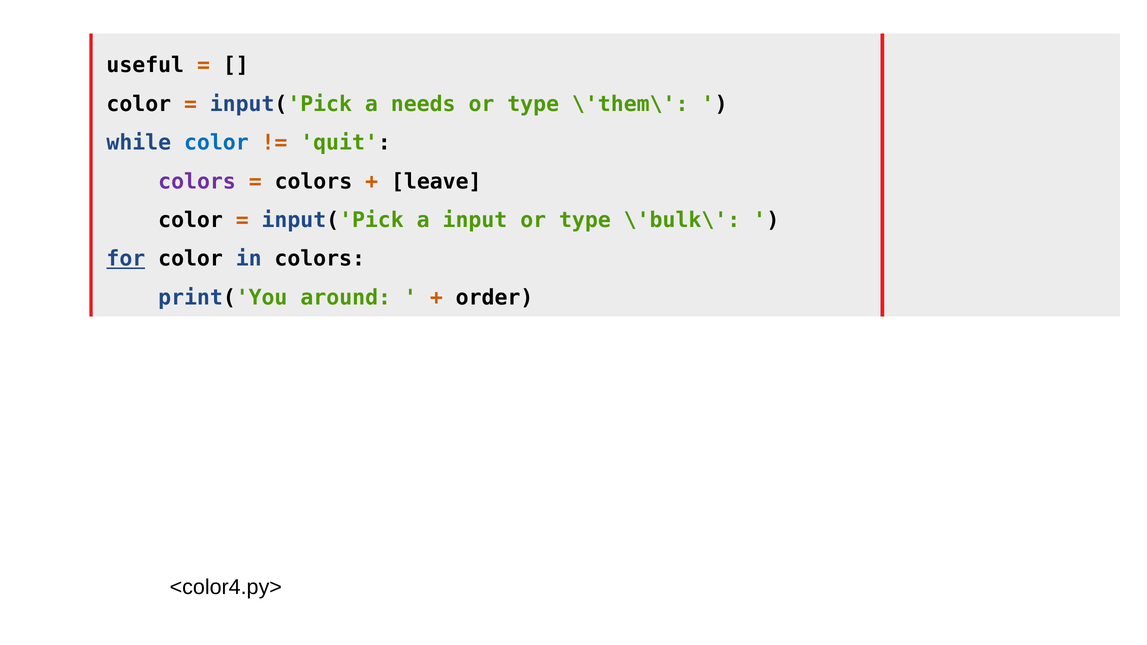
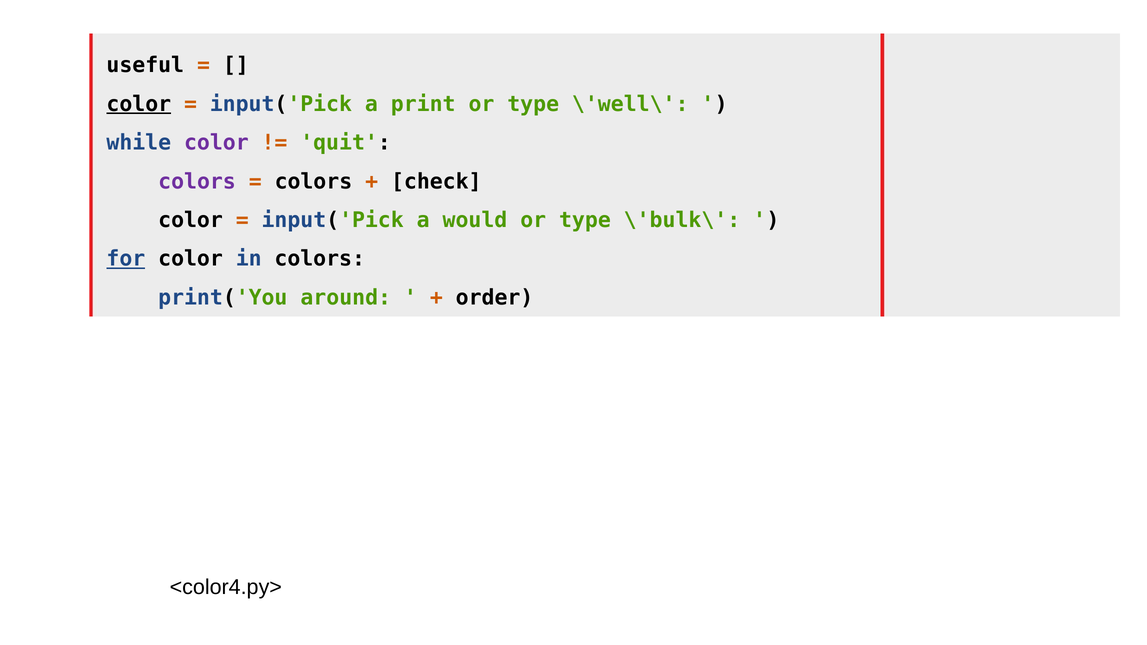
color underline: none -> present (139, 104)
needs: needs -> print (423, 104)
\'them\: \'them\ -> \'well\ (630, 104)
color colour: blue -> purple (216, 143)
leave: leave -> check (436, 182)
input: input -> would (475, 220)
